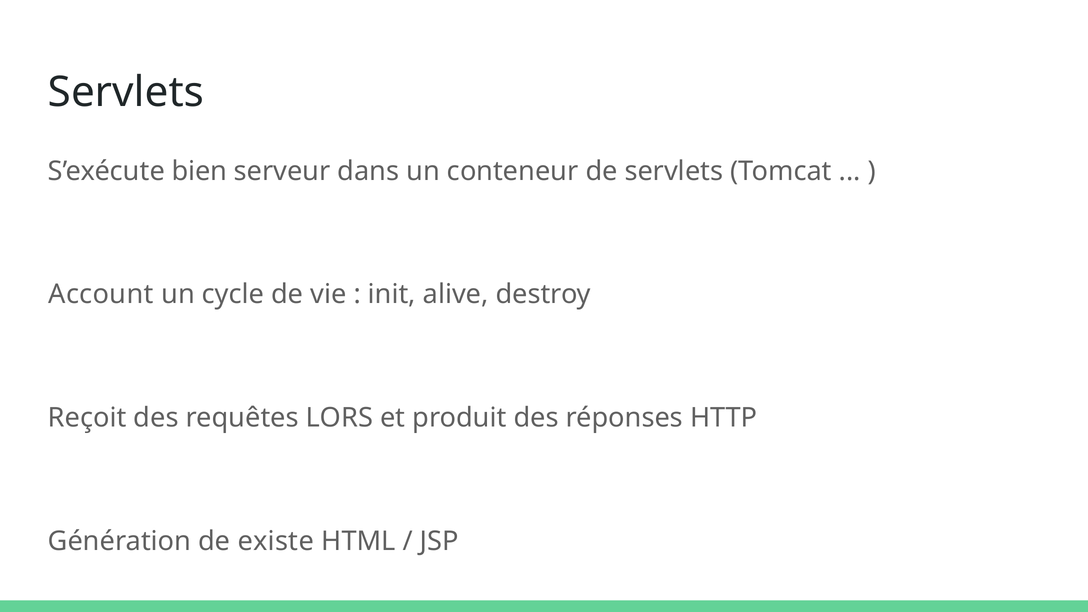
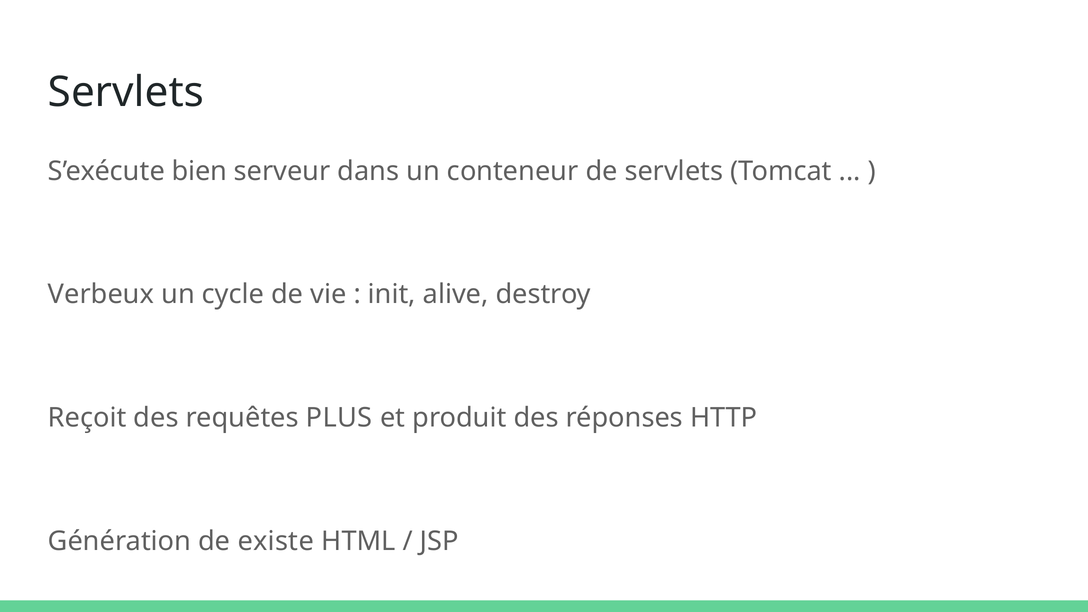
Account: Account -> Verbeux (101, 294)
LORS: LORS -> PLUS (339, 418)
